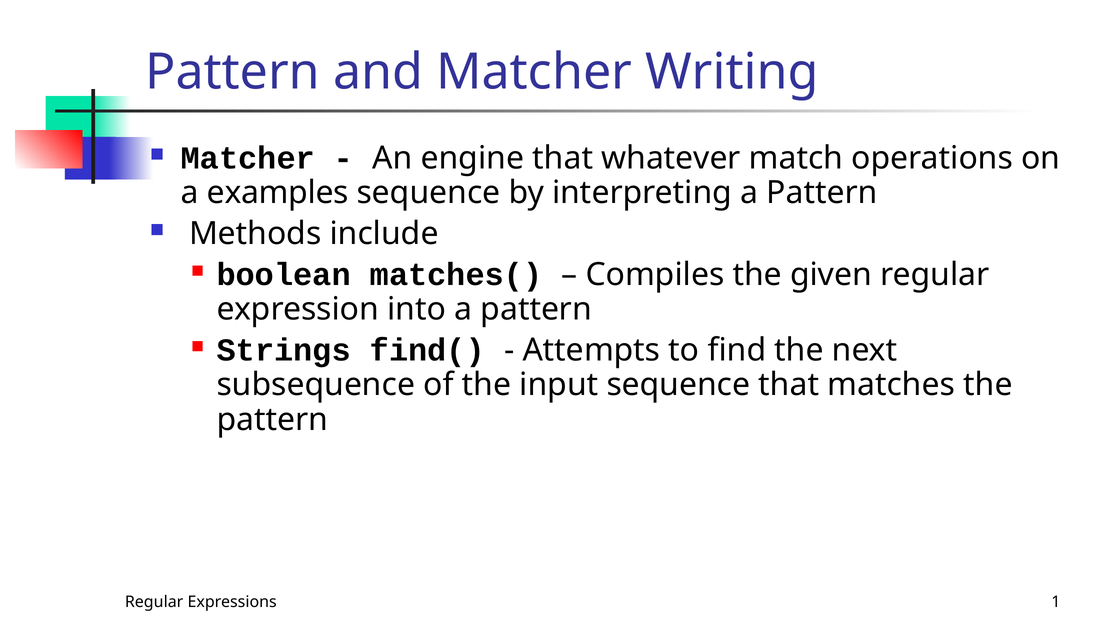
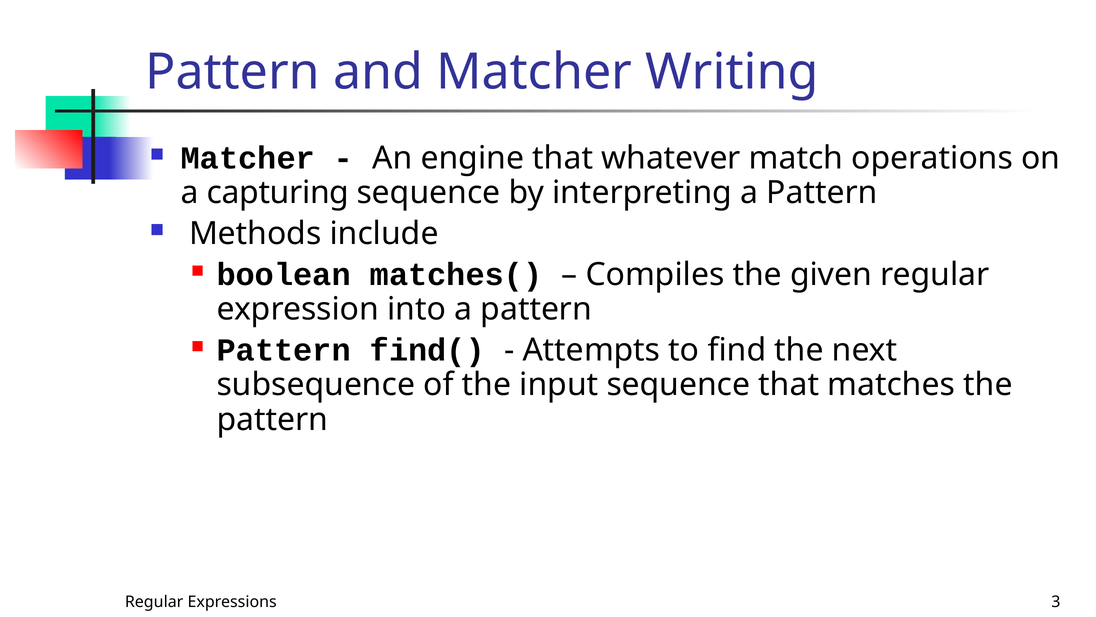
examples: examples -> capturing (278, 193)
Strings: Strings -> Pattern (284, 350)
1: 1 -> 3 (1056, 601)
